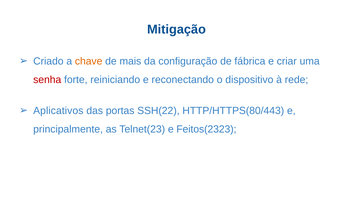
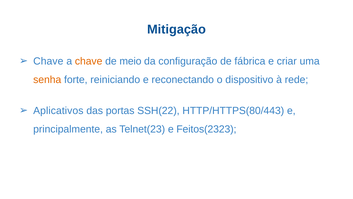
Criado: Criado -> Chave (48, 61)
mais: mais -> meio (130, 61)
senha colour: red -> orange (47, 80)
